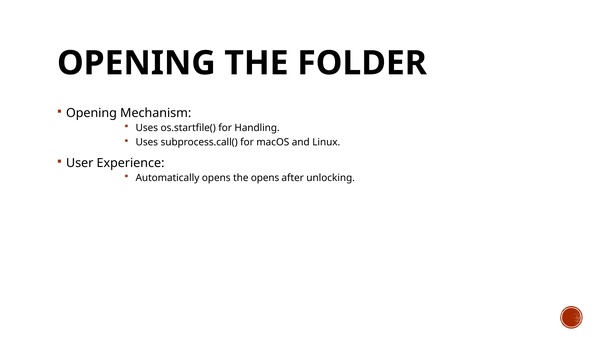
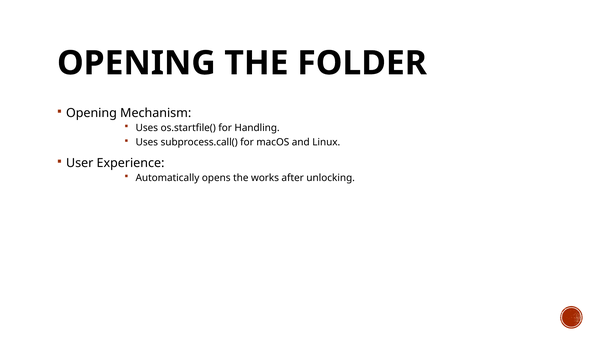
the opens: opens -> works (265, 178)
